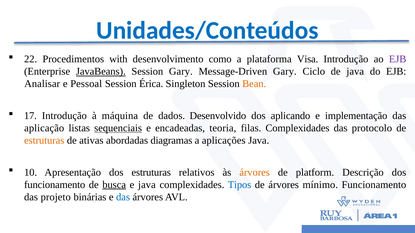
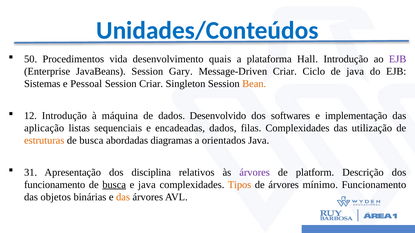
22: 22 -> 50 (31, 59)
with: with -> vida (118, 59)
como: como -> quais (220, 59)
Visa: Visa -> Hall (308, 59)
JavaBeans underline: present -> none (101, 72)
Message-Driven Gary: Gary -> Criar (285, 72)
Analisar: Analisar -> Sistemas (42, 84)
Session Érica: Érica -> Criar (151, 84)
17: 17 -> 12 (30, 116)
aplicando: aplicando -> softwares (291, 116)
sequenciais underline: present -> none (118, 128)
encadeadas teoria: teoria -> dados (223, 128)
protocolo: protocolo -> utilização (372, 128)
ativas: ativas -> busca (91, 141)
aplicações: aplicações -> orientados (224, 141)
10: 10 -> 31 (31, 173)
dos estruturas: estruturas -> disciplina (151, 173)
árvores colour: orange -> purple (255, 173)
Tipos colour: blue -> orange (240, 185)
projeto: projeto -> objetos (56, 197)
das colour: blue -> orange (123, 197)
